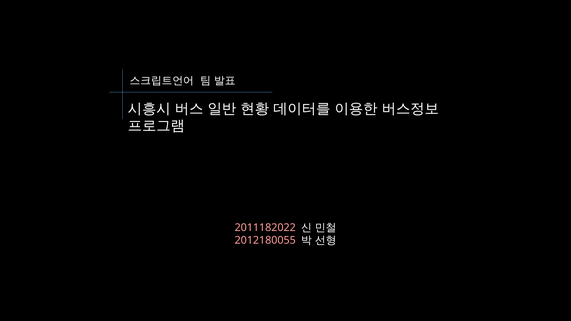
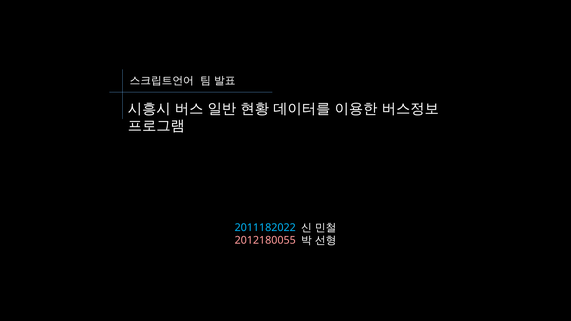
2011182022 colour: pink -> light blue (265, 228)
